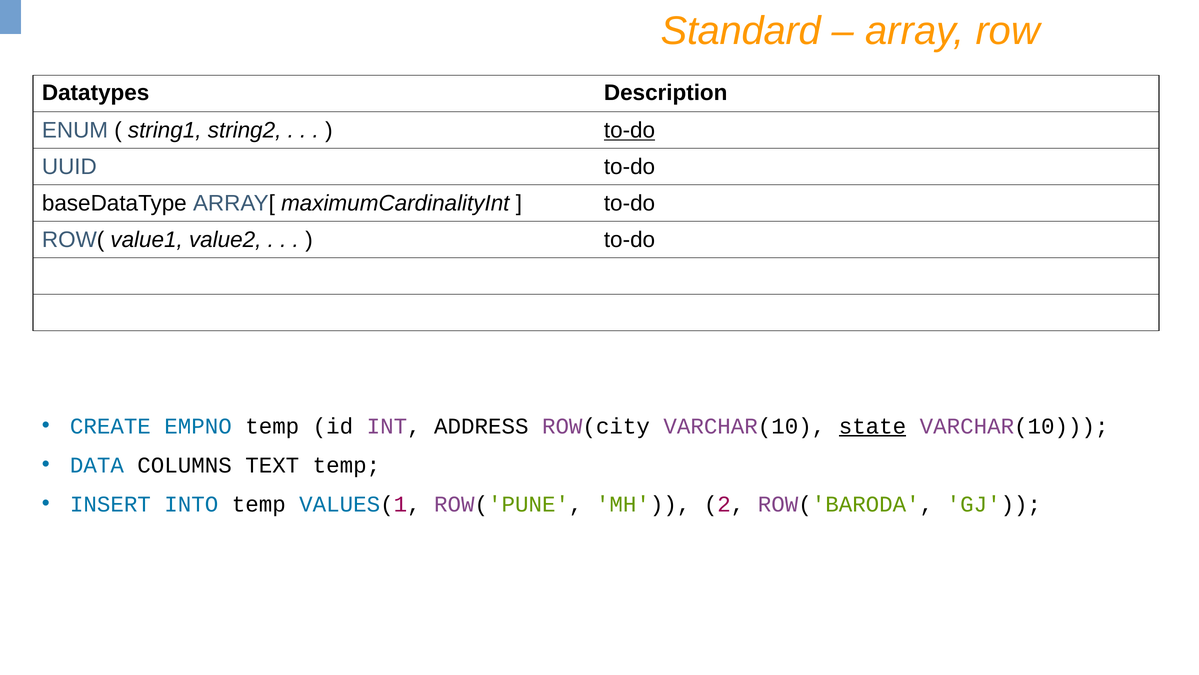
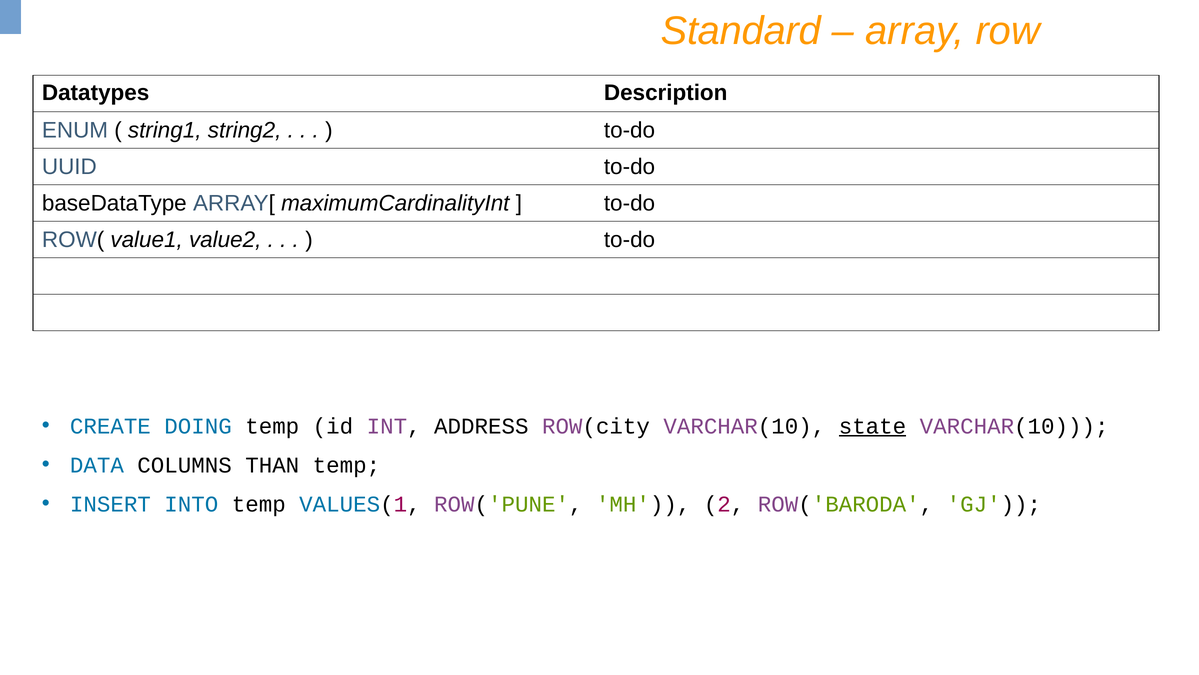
to-do underline: present -> none (630, 130)
EMPNO: EMPNO -> DOING (198, 426)
TEXT: TEXT -> THAN (272, 465)
